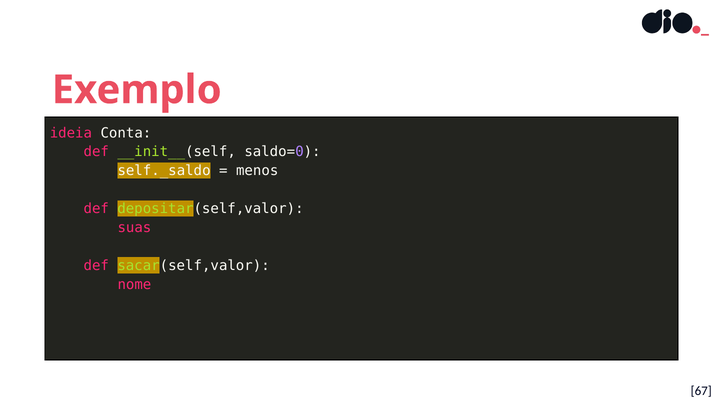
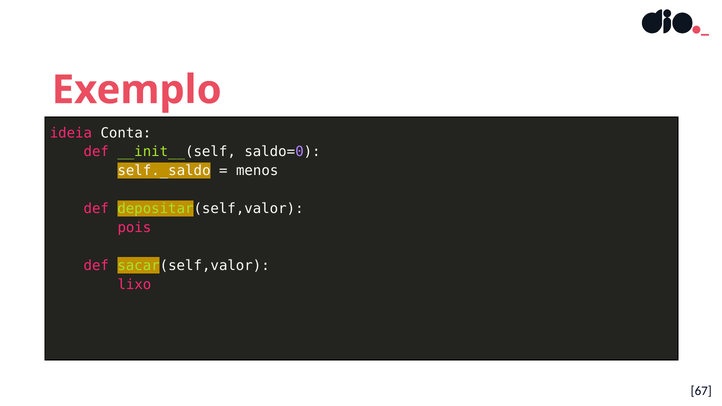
suas: suas -> pois (134, 228)
nome: nome -> lixo (134, 285)
